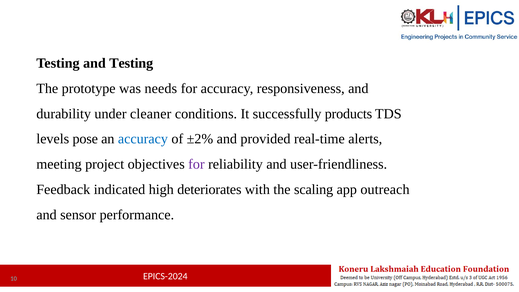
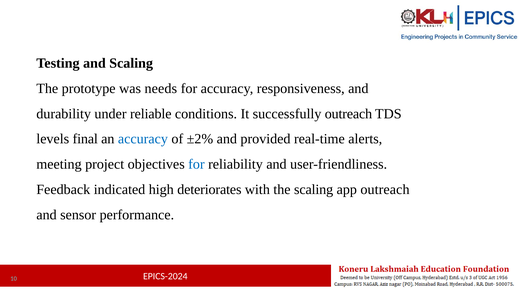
and Testing: Testing -> Scaling (131, 63)
cleaner: cleaner -> reliable (151, 114)
successfully products: products -> outreach (348, 114)
pose: pose -> final (85, 139)
for colour: purple -> blue (196, 164)
